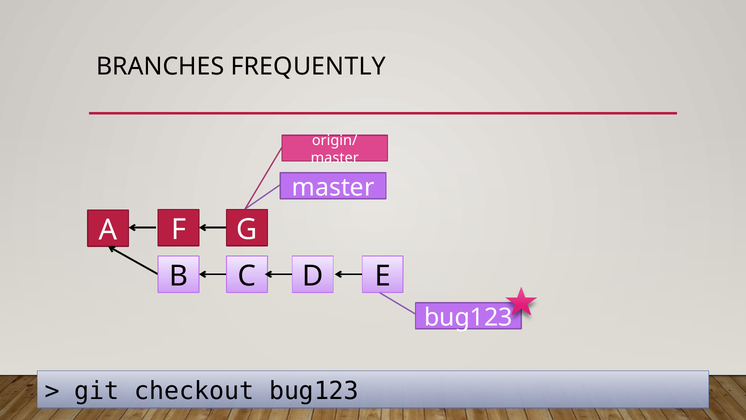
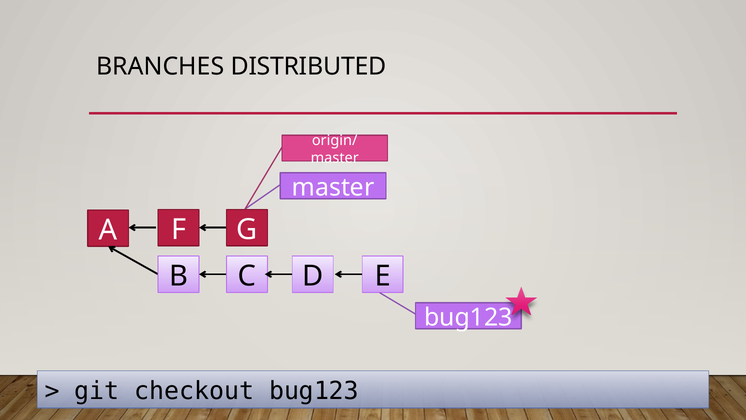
FREQUENTLY: FREQUENTLY -> DISTRIBUTED (309, 66)
